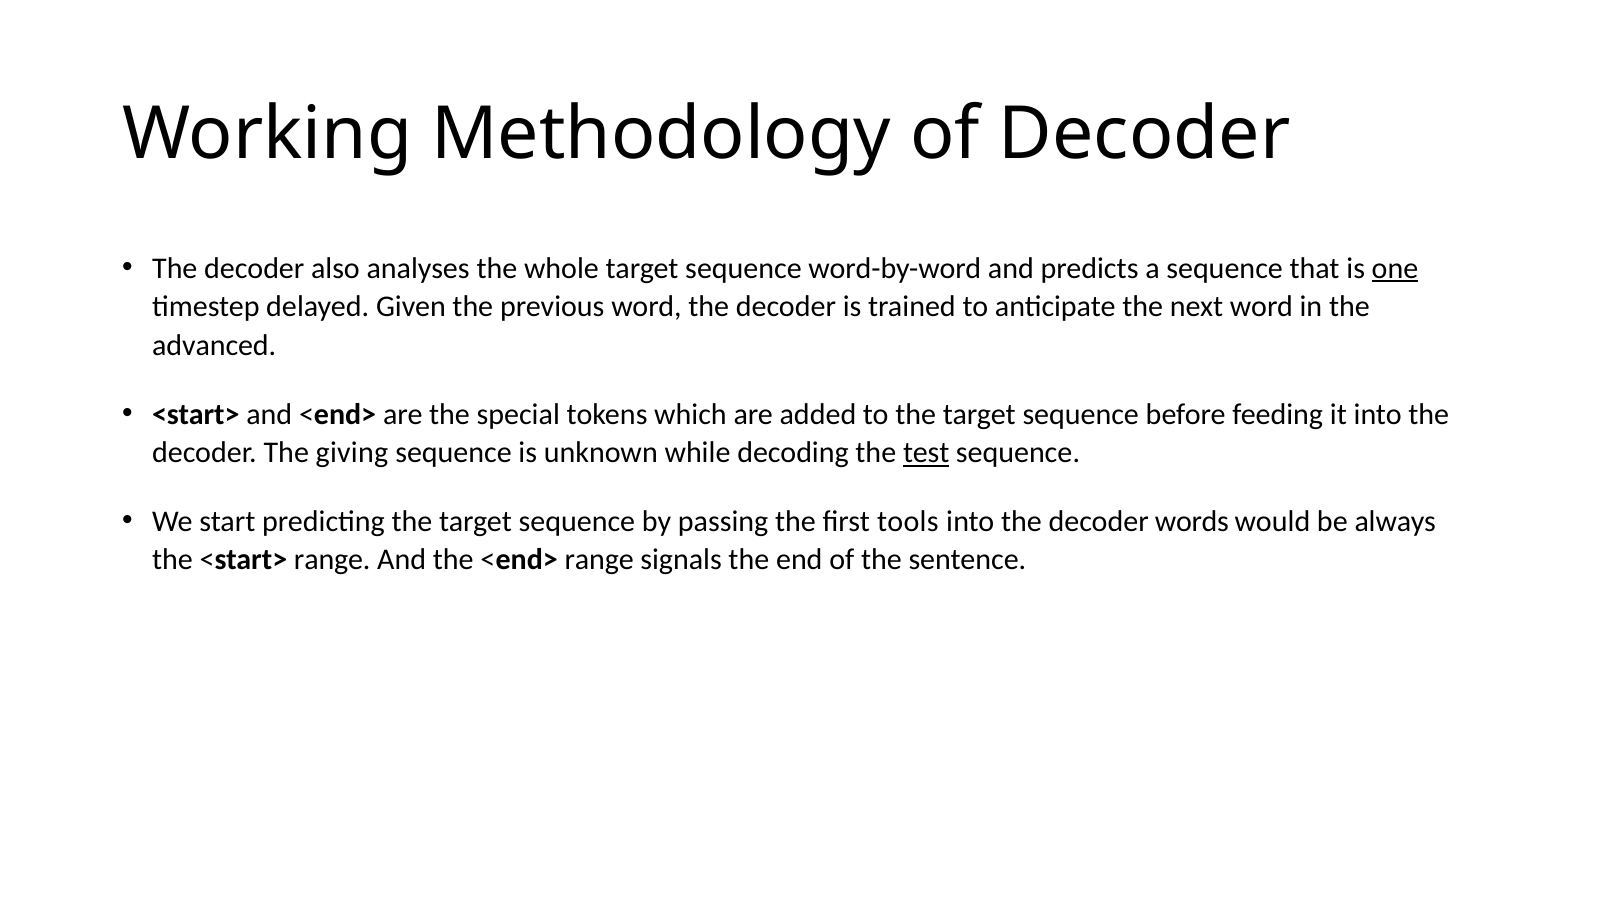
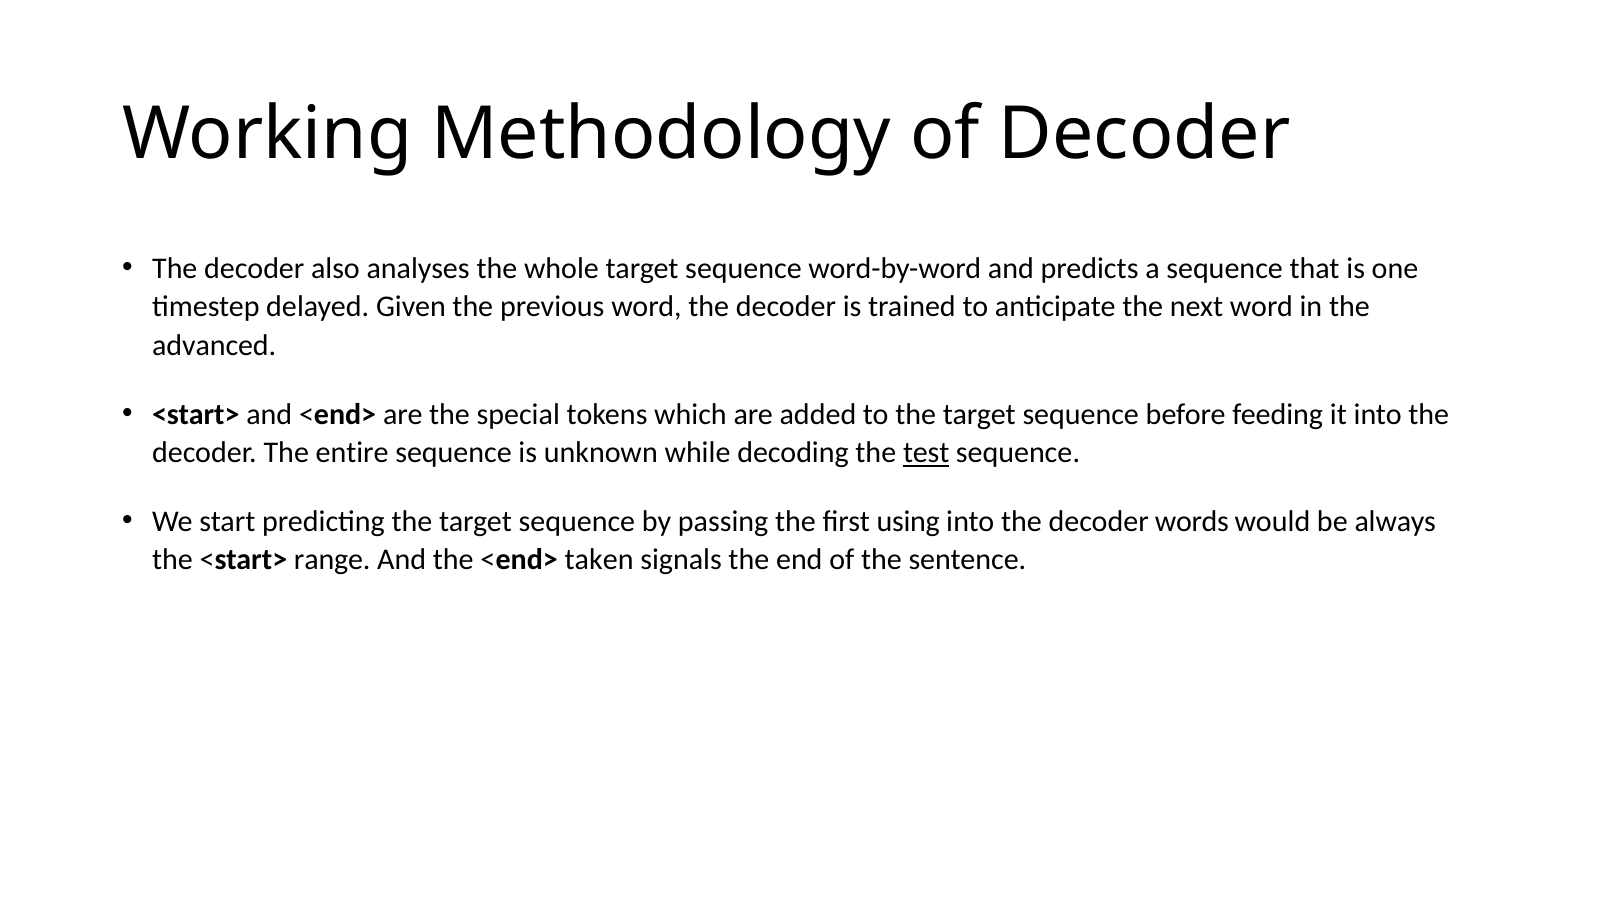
one underline: present -> none (1395, 269)
giving: giving -> entire (352, 453)
tools: tools -> using (908, 521)
<end> range: range -> taken (599, 560)
